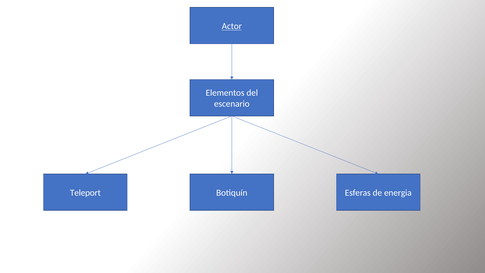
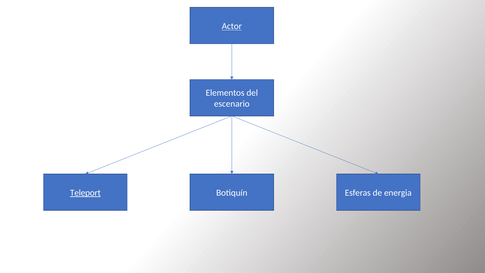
Teleport underline: none -> present (85, 193)
